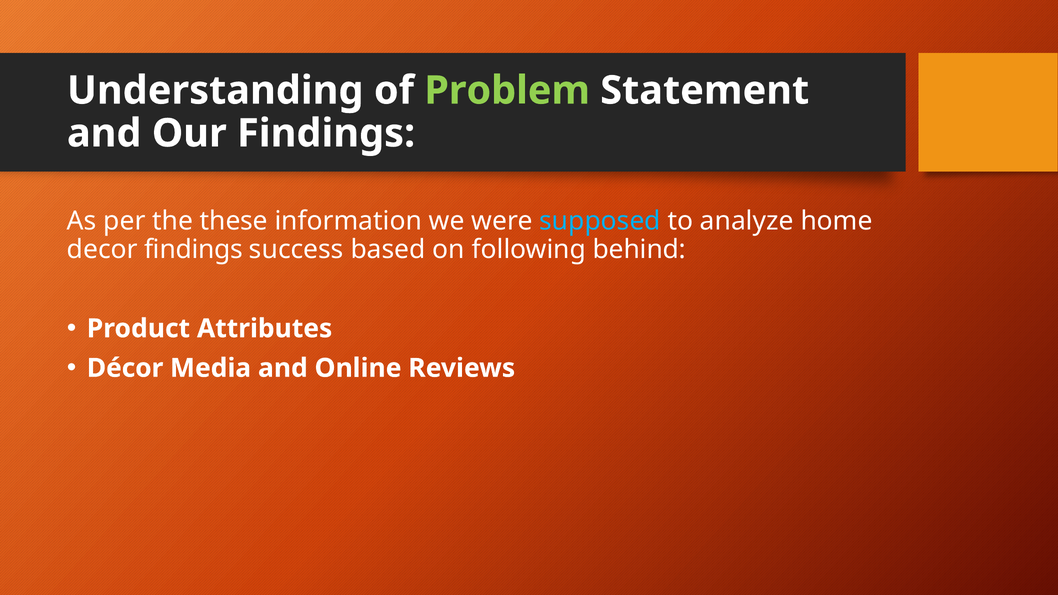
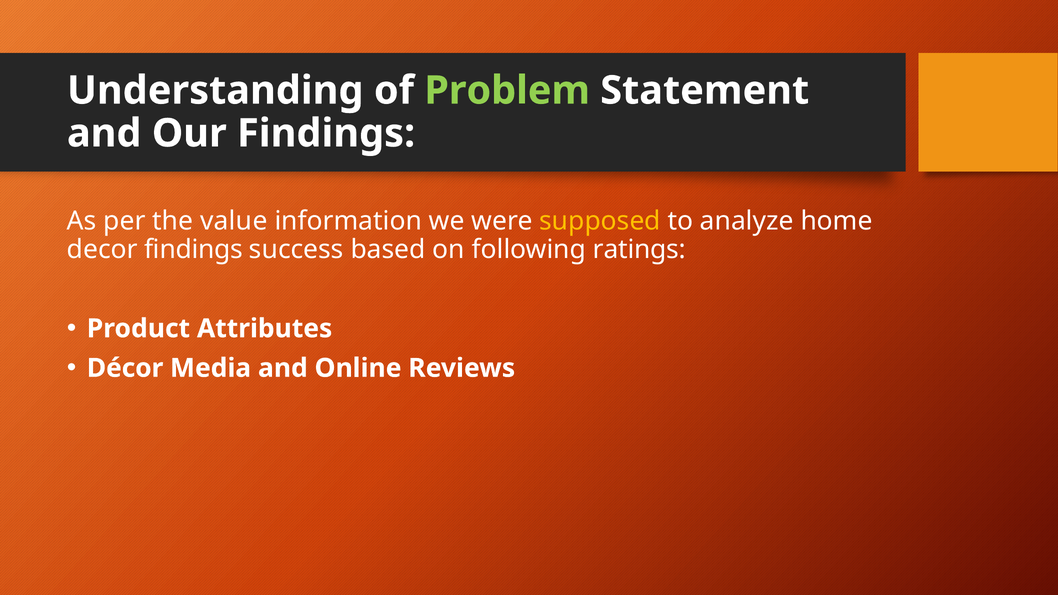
these: these -> value (234, 221)
supposed colour: light blue -> yellow (600, 221)
behind: behind -> ratings (639, 249)
